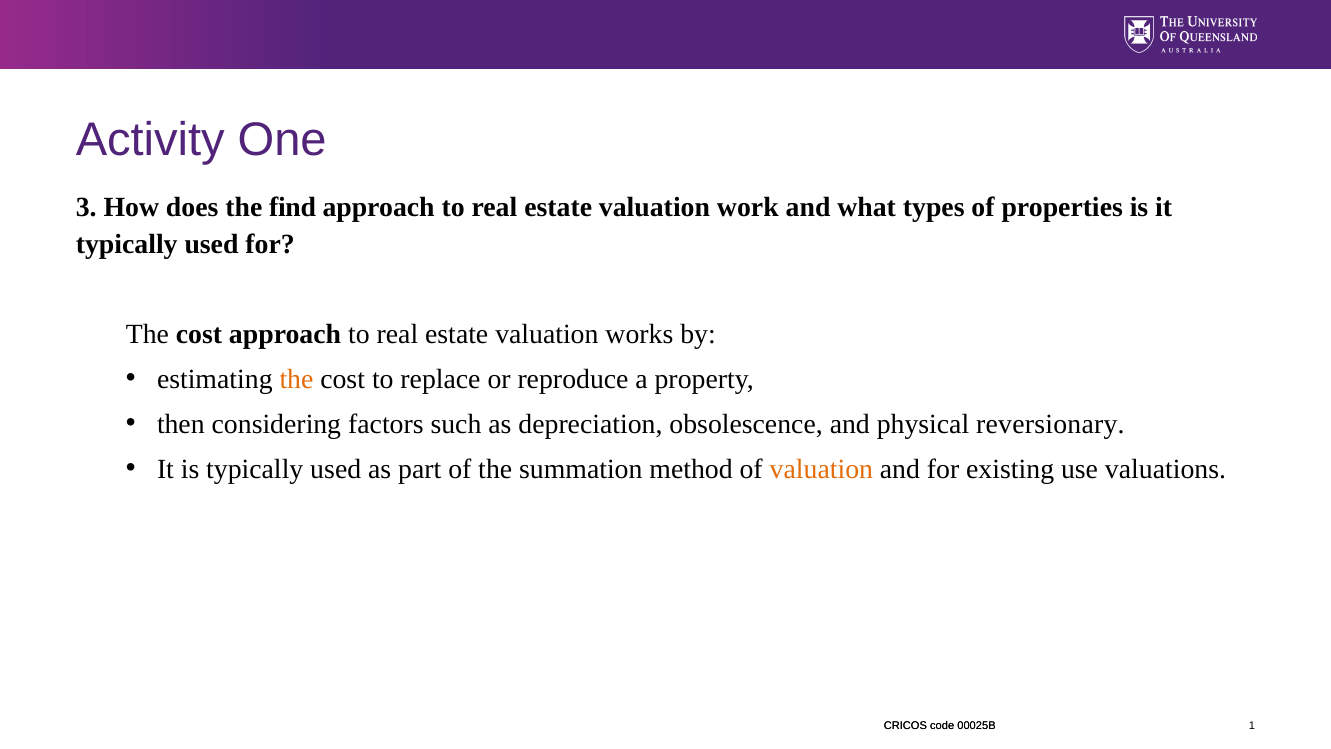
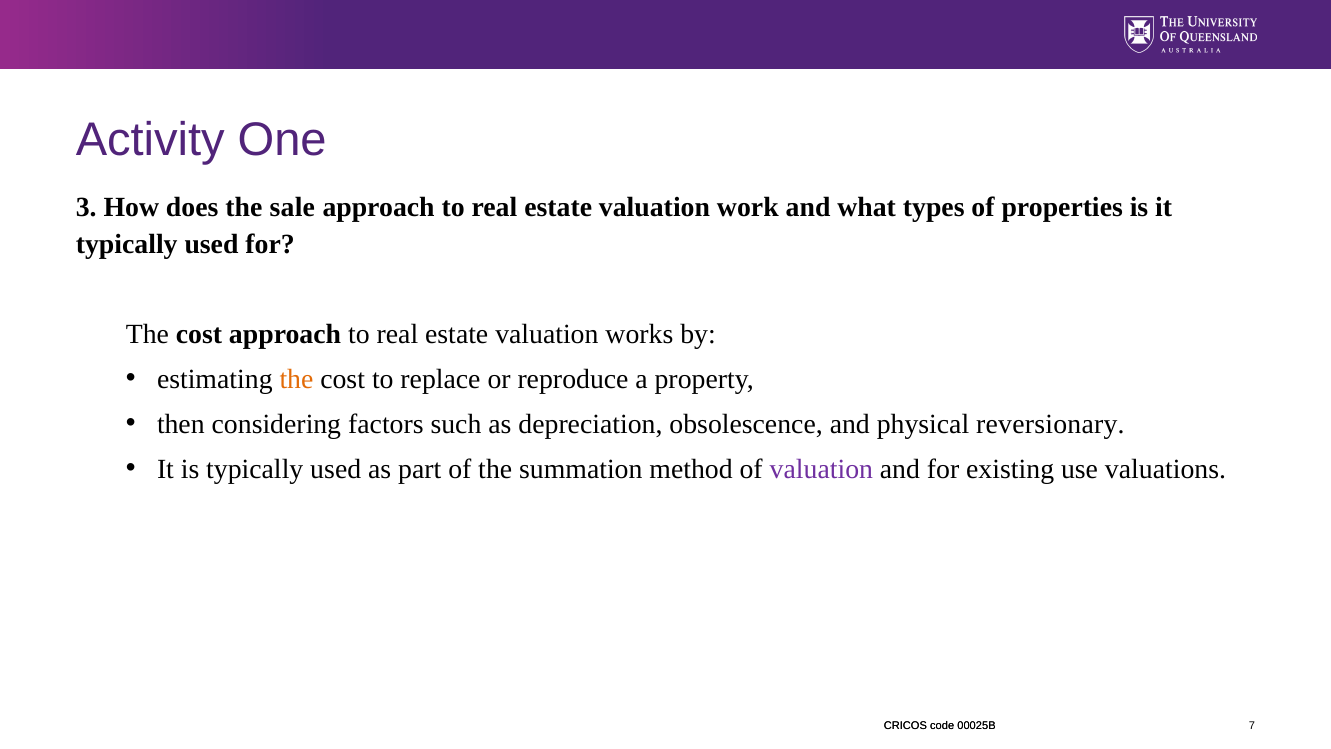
find: find -> sale (292, 208)
valuation colour: orange -> purple (821, 469)
1: 1 -> 7 (1252, 726)
